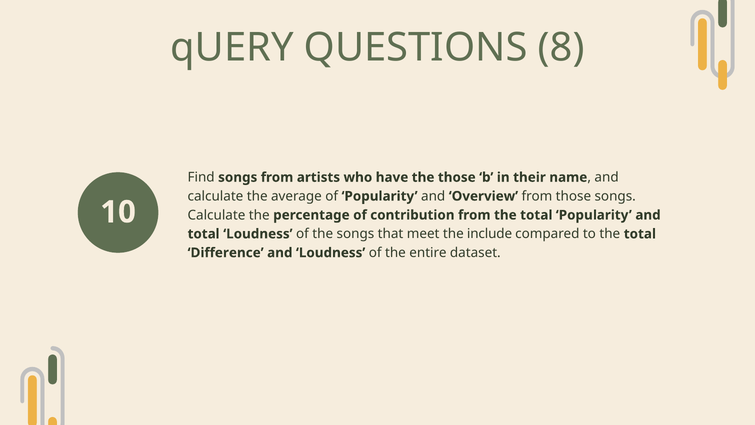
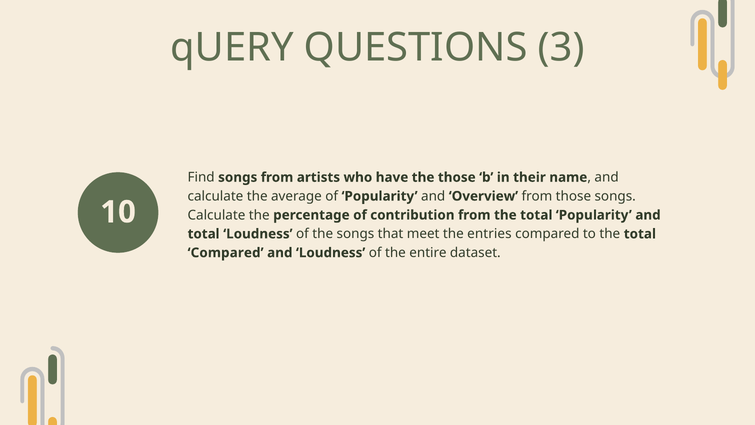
8: 8 -> 3 (561, 48)
include: include -> entries (489, 234)
Difference: Difference -> Compared (226, 253)
